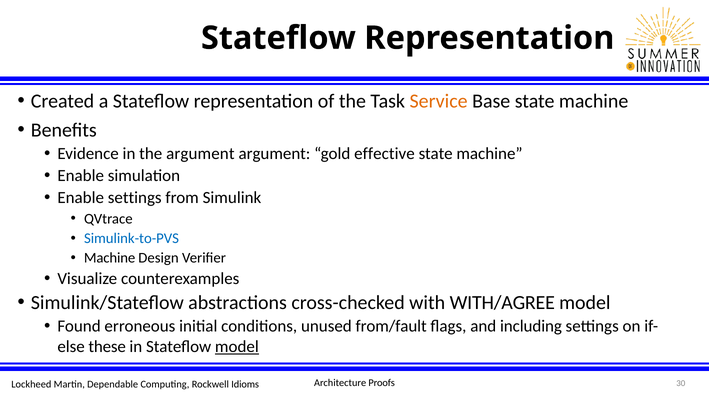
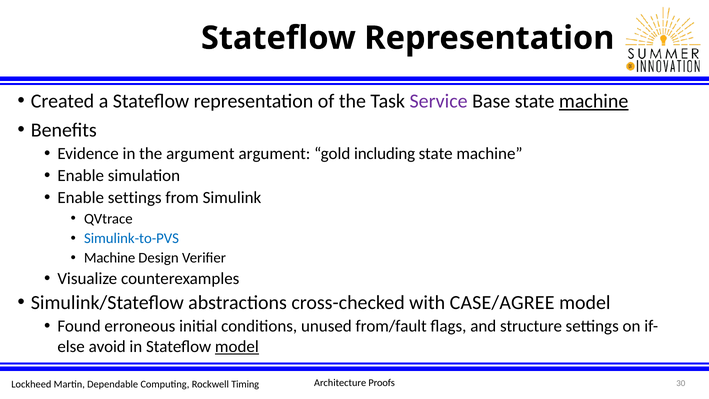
Service colour: orange -> purple (439, 101)
machine underline: none -> present (594, 101)
effective: effective -> including (385, 154)
WITH/AGREE: WITH/AGREE -> CASE/AGREE (502, 303)
including: including -> structure (531, 326)
these: these -> avoid (107, 347)
Idioms: Idioms -> Timing (245, 384)
